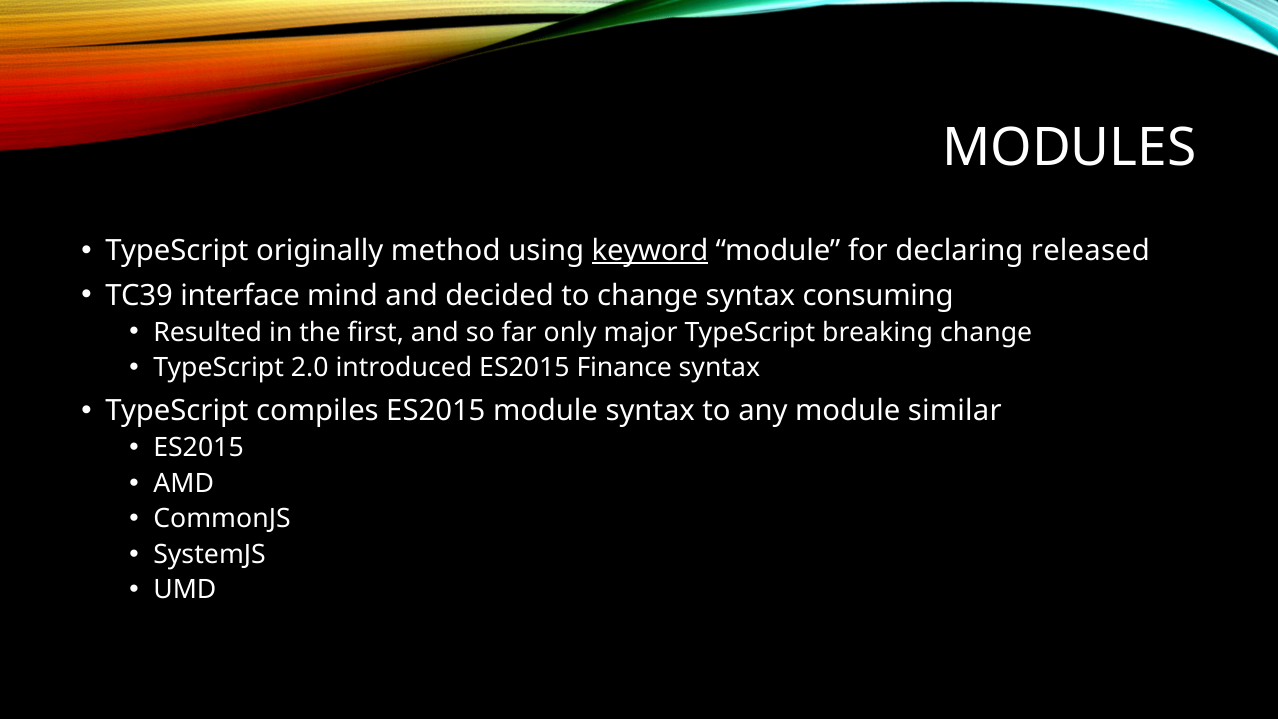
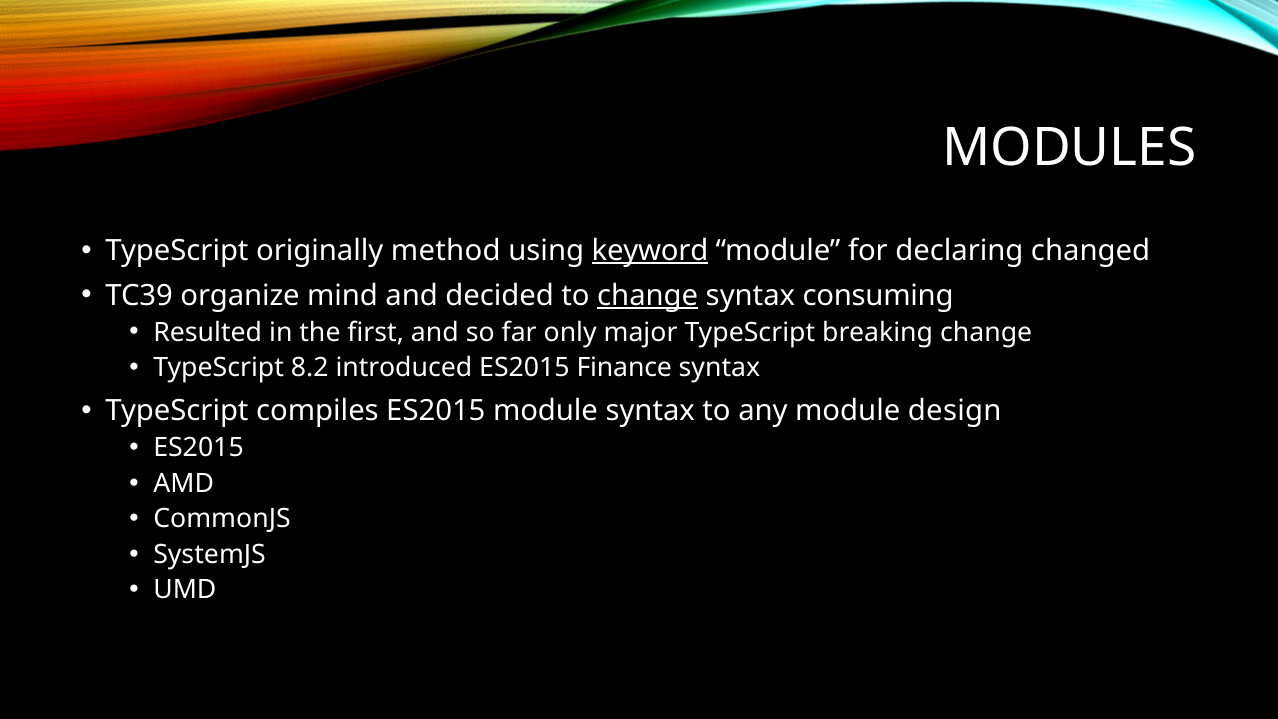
released: released -> changed (1091, 250)
interface: interface -> organize (240, 295)
change underline: none -> present (648, 295)
2.0: 2.0 -> 8.2 (310, 368)
similar: similar -> design (955, 411)
